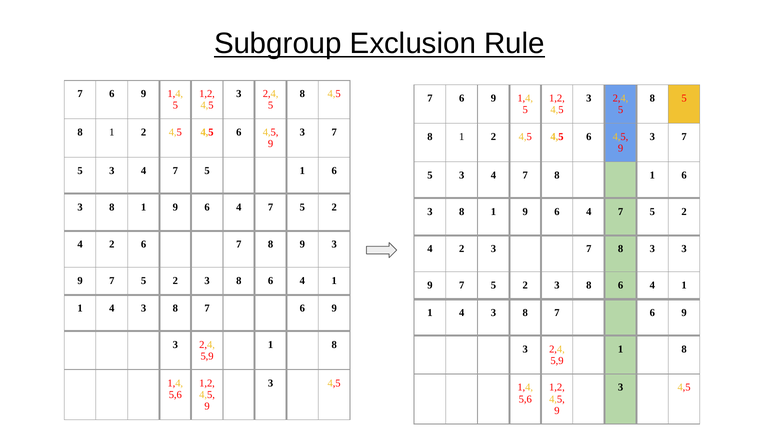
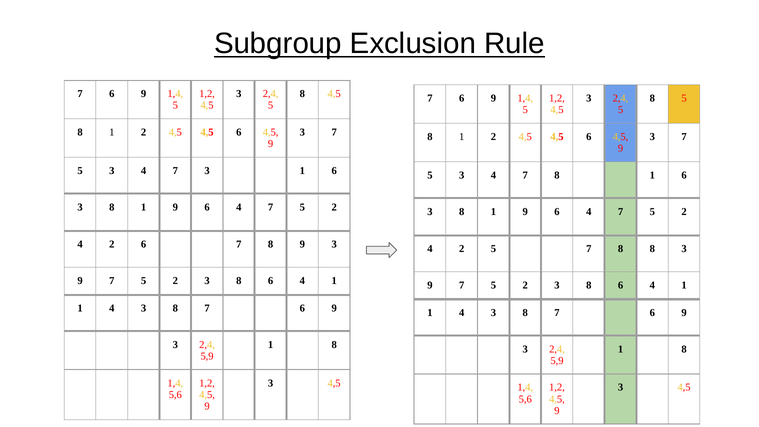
3 4 7 5: 5 -> 3 (207, 171)
4 2 3: 3 -> 5 (493, 249)
8 3: 3 -> 8 (652, 249)
